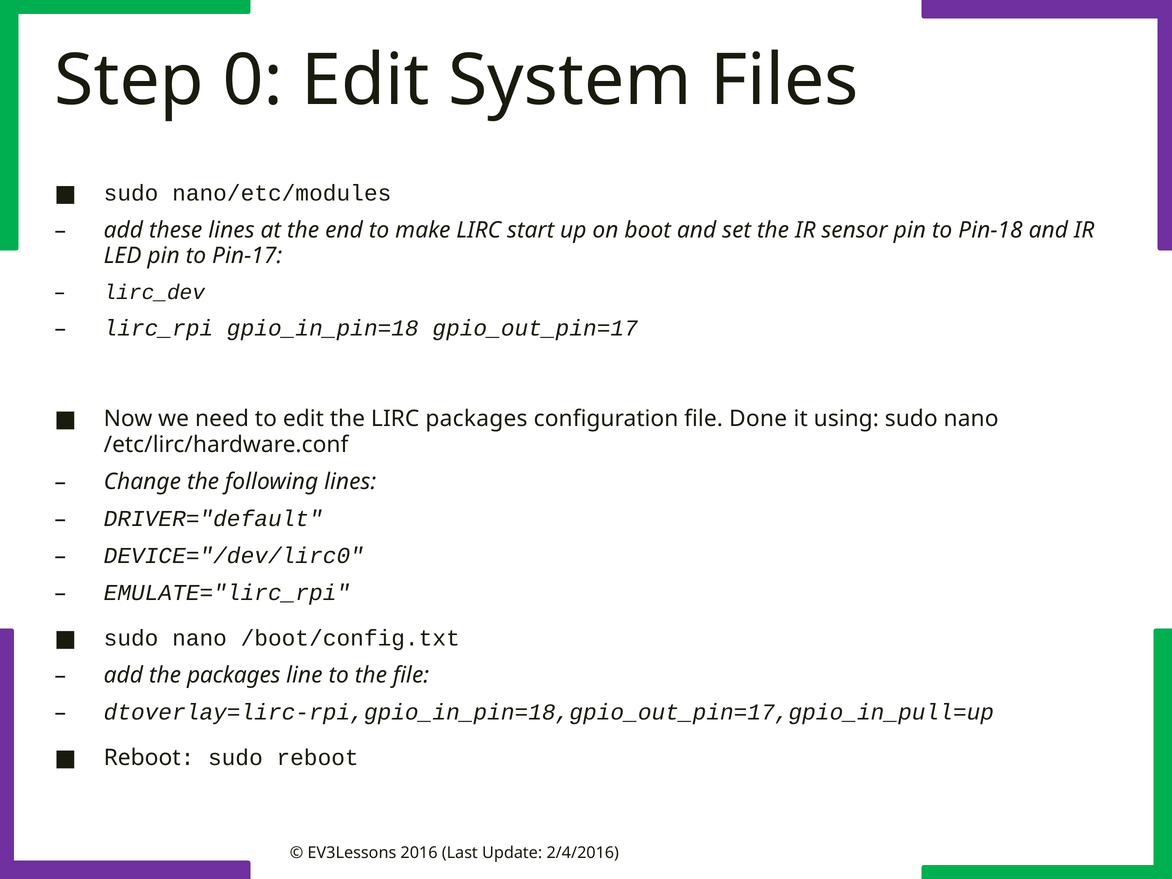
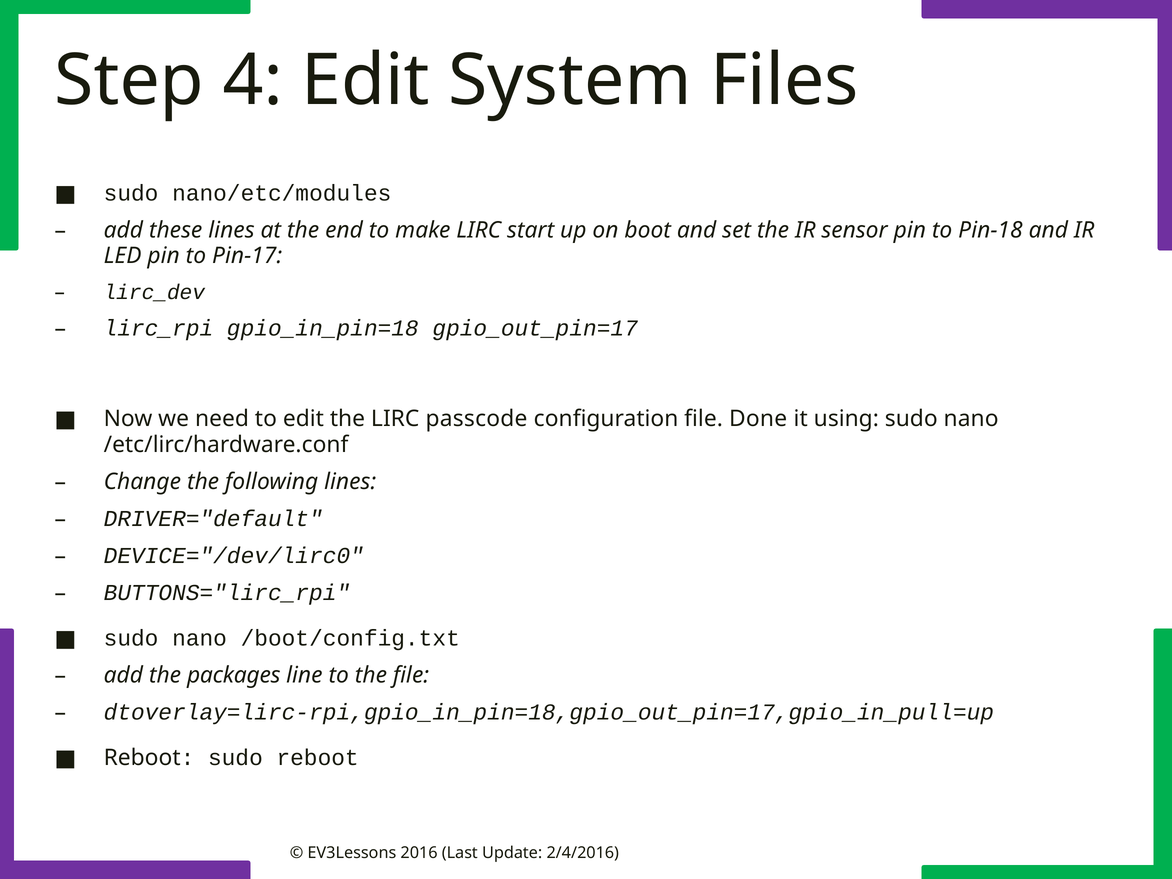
0: 0 -> 4 (253, 81)
LIRC packages: packages -> passcode (476, 419)
EMULATE="lirc_rpi: EMULATE="lirc_rpi -> BUTTONS="lirc_rpi (227, 593)
